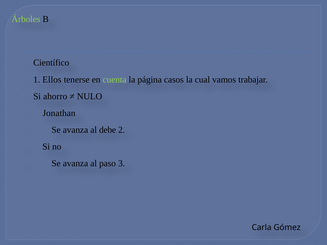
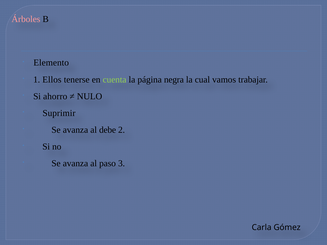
Árboles colour: light green -> pink (26, 19)
Científico: Científico -> Elemento (51, 63)
casos: casos -> negra (174, 80)
Jonathan: Jonathan -> Suprimir (59, 113)
